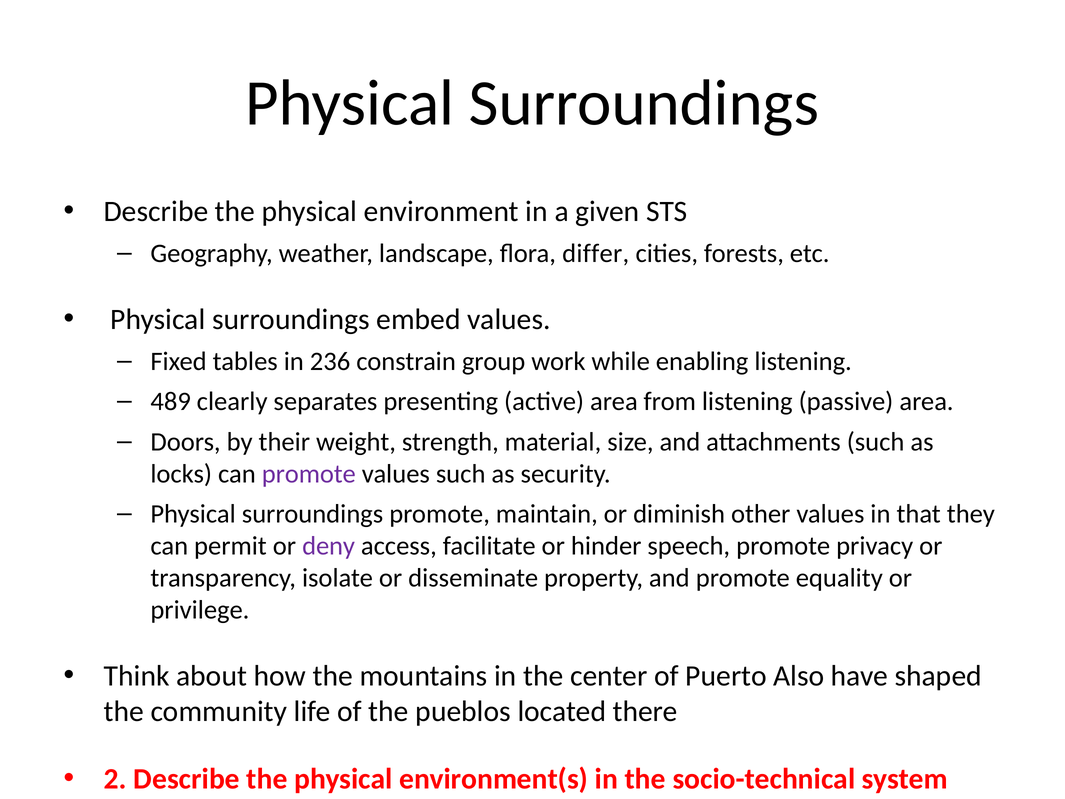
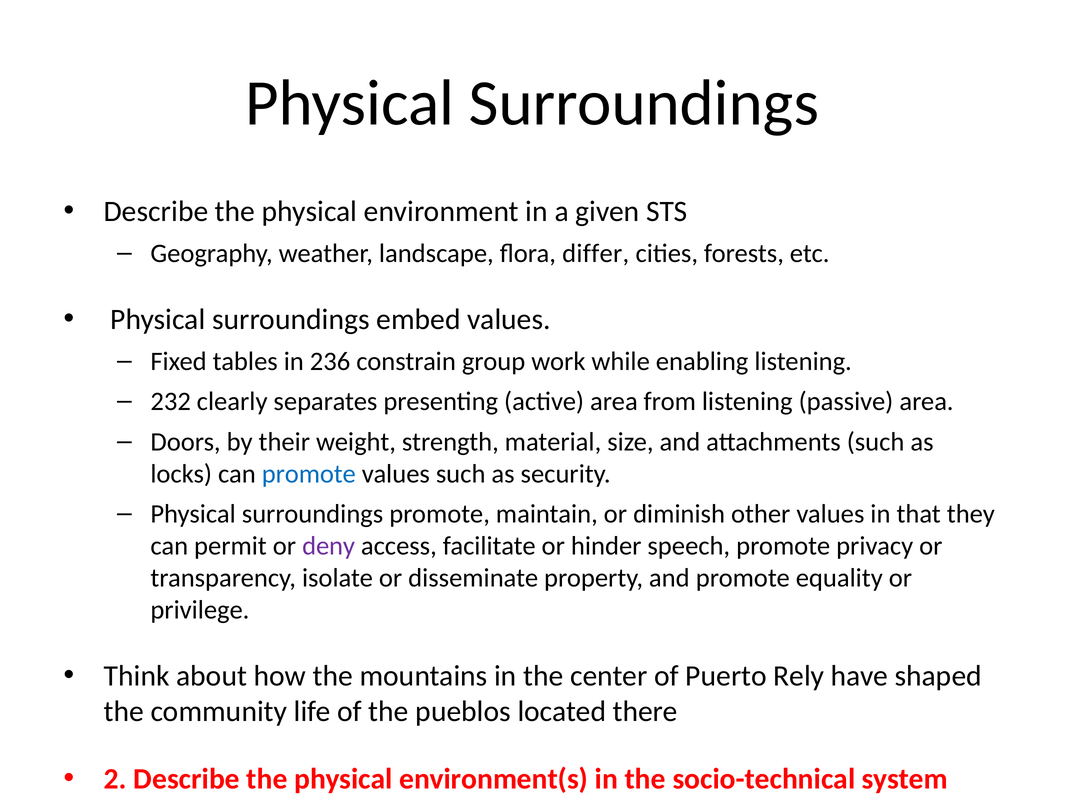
489: 489 -> 232 (171, 401)
promote colour: purple -> blue (309, 474)
Also: Also -> Rely (799, 676)
